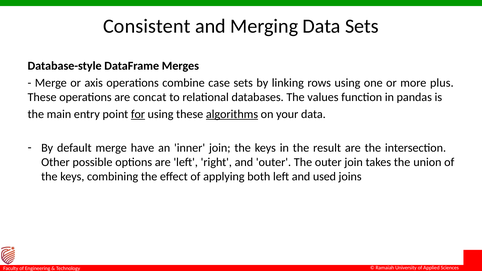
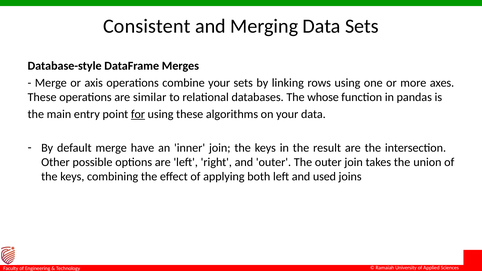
combine case: case -> your (219, 83)
plus: plus -> axes (442, 83)
concat: concat -> similar (150, 97)
values: values -> whose (323, 97)
algorithms underline: present -> none (232, 114)
